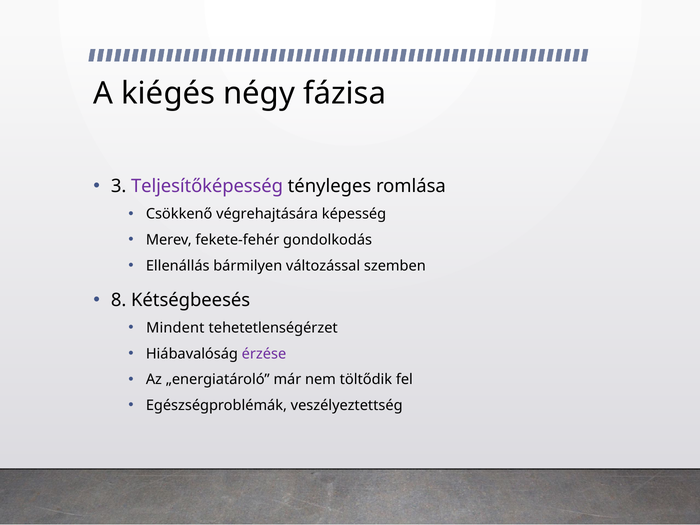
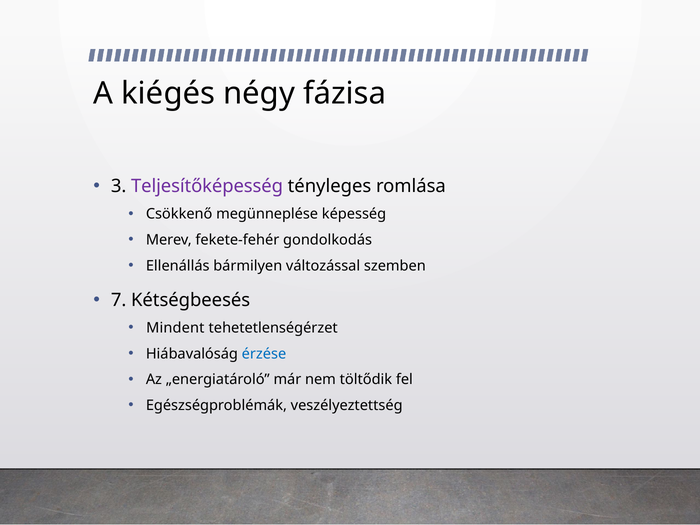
végrehajtására: végrehajtására -> megünneplése (267, 214)
8: 8 -> 7 (119, 300)
érzése colour: purple -> blue (264, 354)
